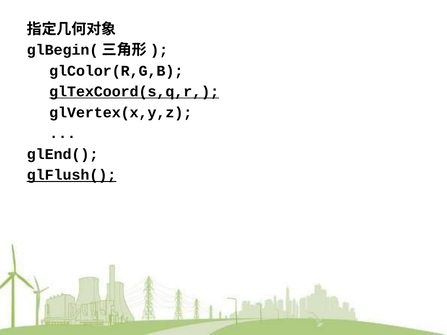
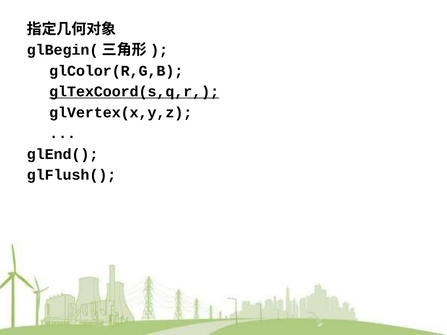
glFlush( underline: present -> none (72, 175)
